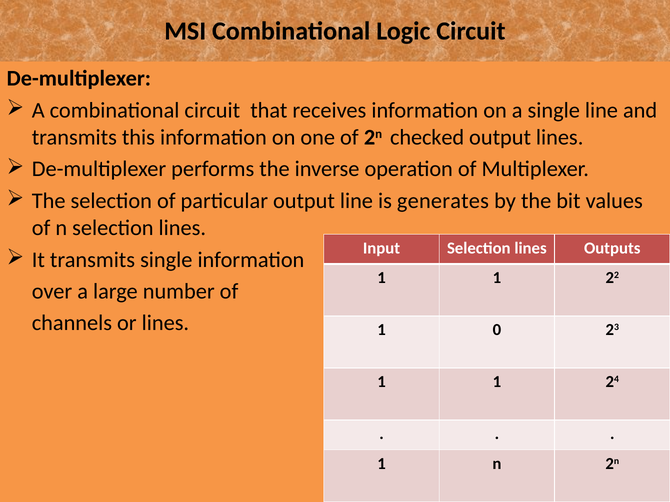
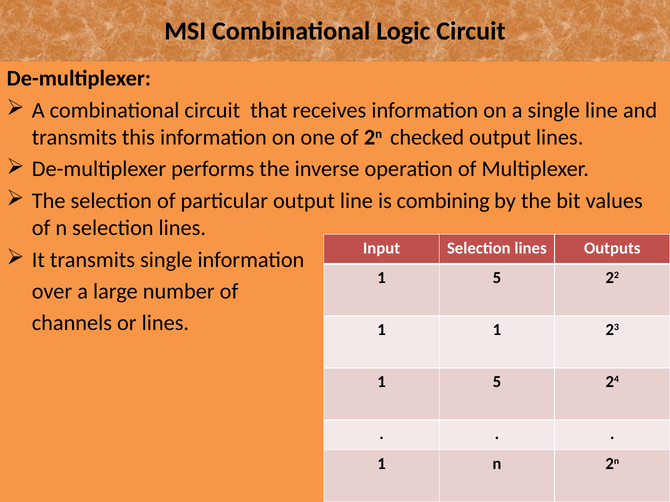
generates: generates -> combining (443, 201)
1: 1 -> 5 (497, 278)
1 0: 0 -> 1 (497, 330)
1: 1 -> 5 (497, 382)
